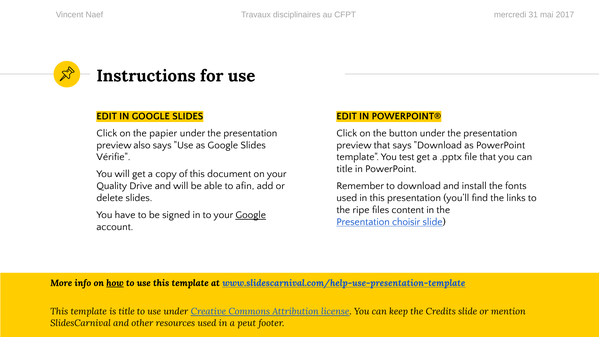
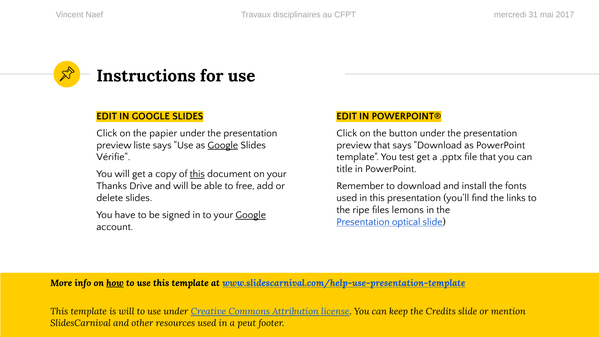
also: also -> liste (142, 145)
Google underline: none -> present (223, 145)
this underline: none -> present (197, 174)
Quality: Quality -> Thanks (112, 186)
afin: afin -> free (245, 186)
content: content -> lemons (408, 210)
choisir: choisir -> optical (406, 222)
is title: title -> will (127, 311)
